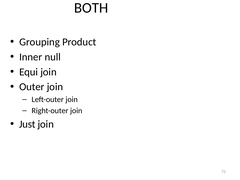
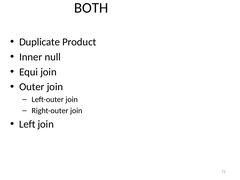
Grouping: Grouping -> Duplicate (40, 42)
Just: Just -> Left (27, 124)
